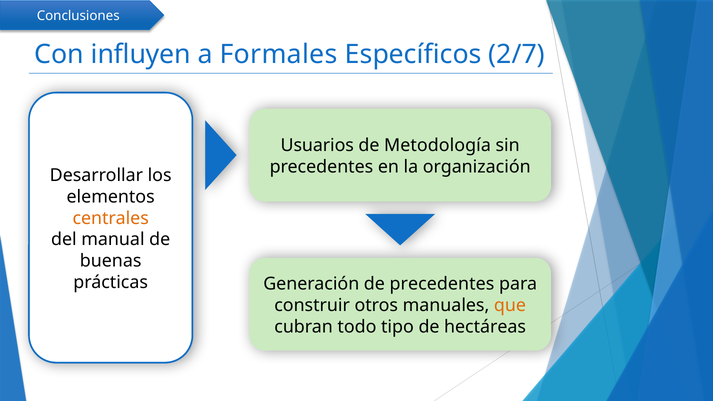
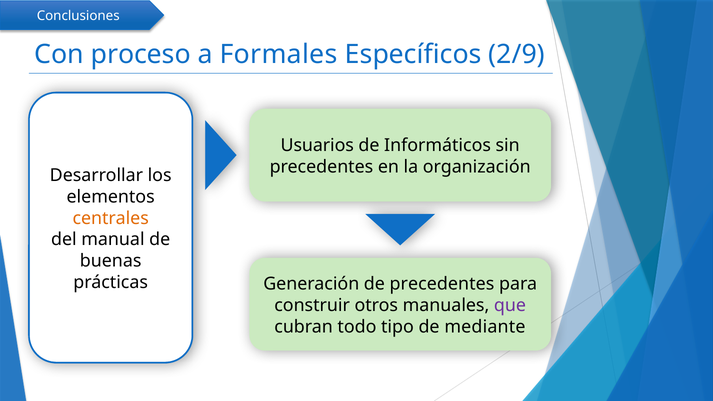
influyen: influyen -> proceso (141, 55)
2/7: 2/7 -> 2/9 (517, 55)
Metodología: Metodología -> Informáticos (438, 146)
que colour: orange -> purple (510, 305)
hectáreas: hectáreas -> mediante (485, 327)
